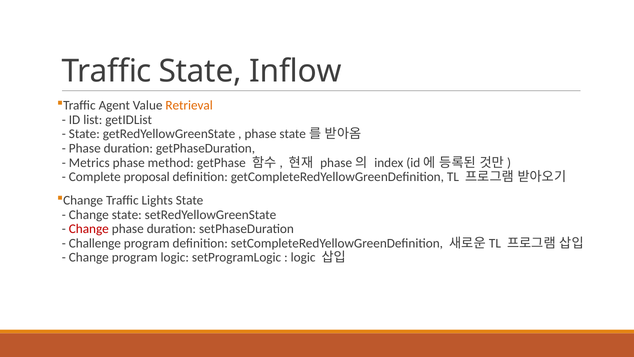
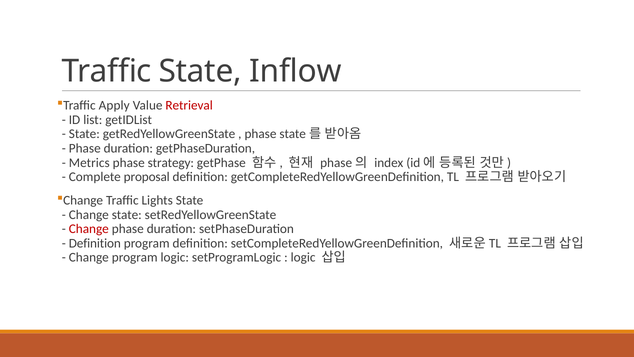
Agent: Agent -> Apply (114, 105)
Retrieval colour: orange -> red (189, 105)
method: method -> strategy (171, 162)
Challenge: Challenge -> Definition (95, 243)
